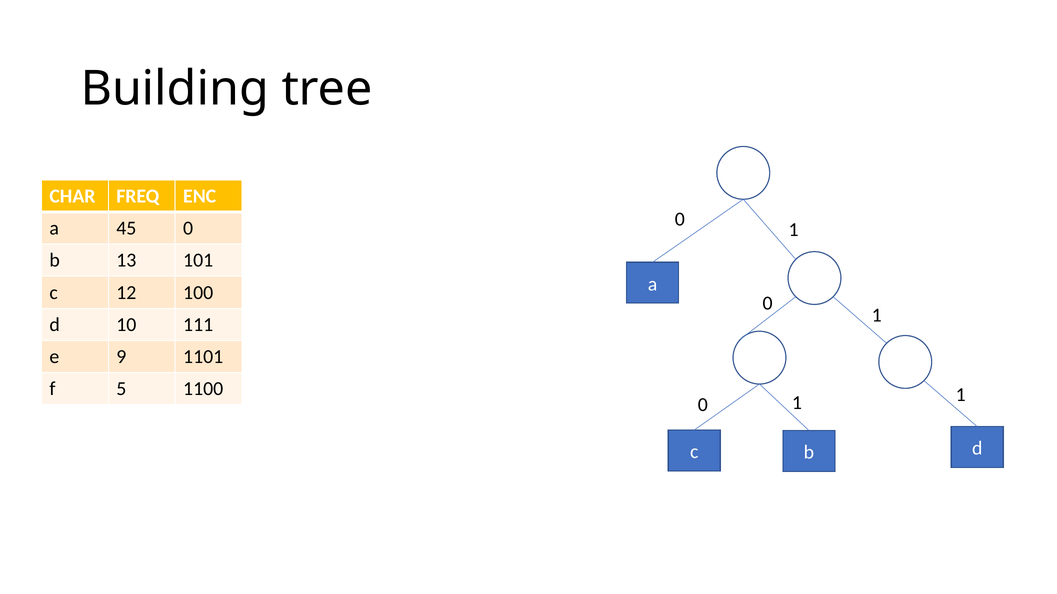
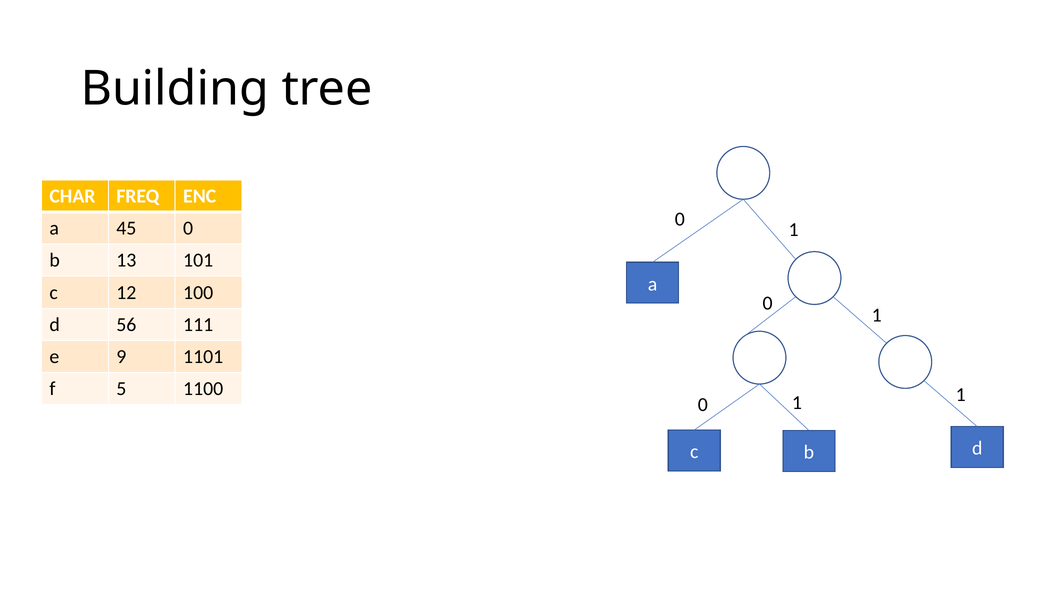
10: 10 -> 56 (126, 325)
